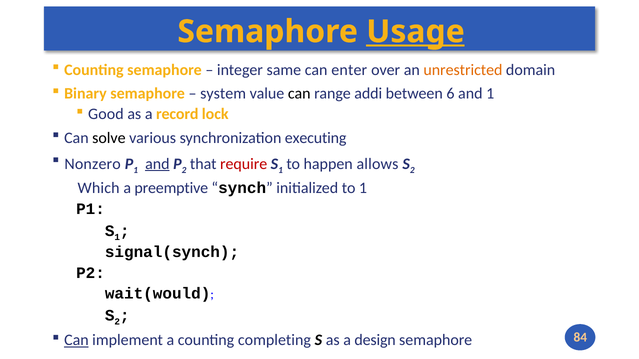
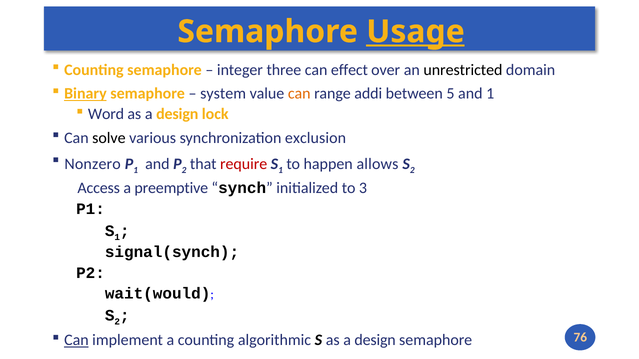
same: same -> three (284, 70)
enter: enter -> effect (349, 70)
unrestricted colour: orange -> black (463, 70)
Binary underline: none -> present (85, 94)
can colour: black -> orange (299, 94)
6: 6 -> 5 (450, 94)
Good: Good -> Word (106, 114)
record: record -> design (177, 114)
executing: executing -> exclusion (316, 138)
and underline: present -> none (157, 164)
Which: Which -> Access (99, 188)
to 1: 1 -> 3 (363, 188)
completing: completing -> algorithmic (274, 340)
84: 84 -> 76 (580, 338)
